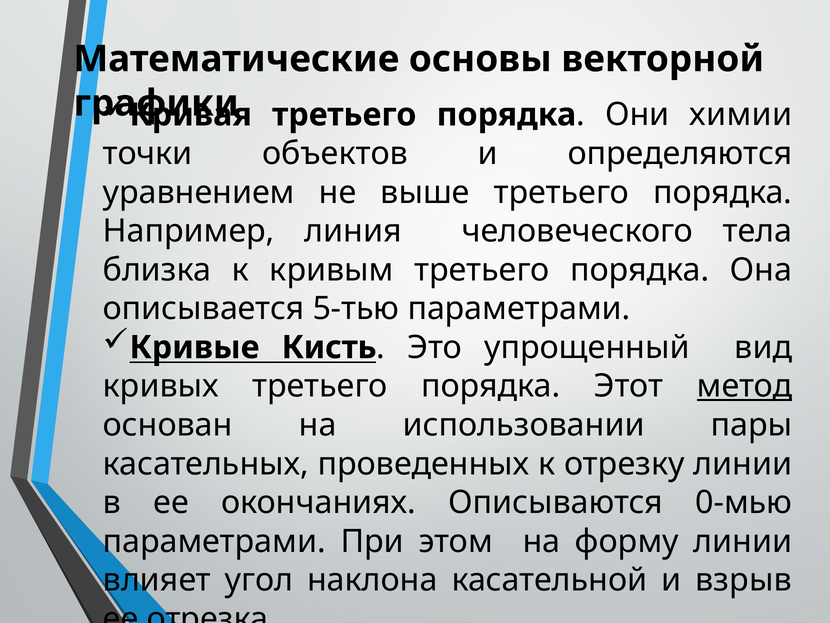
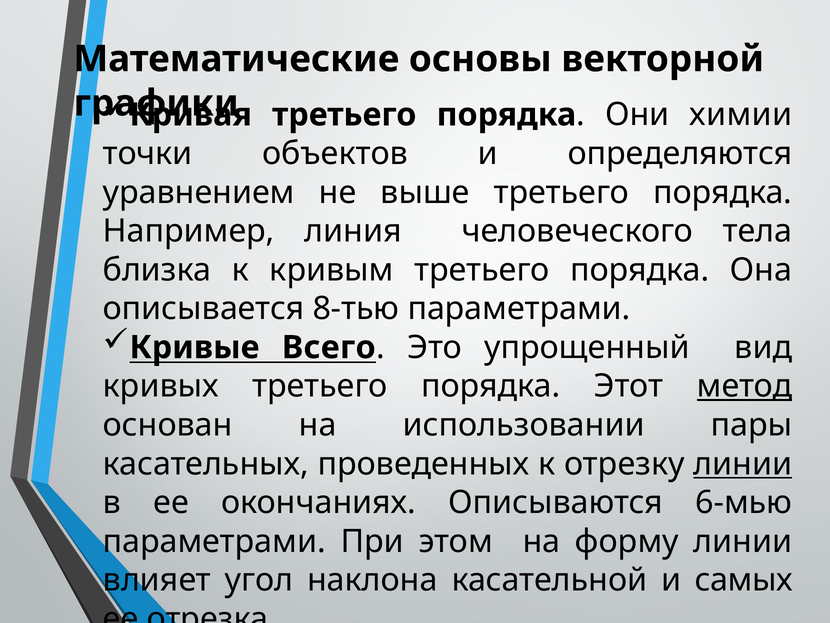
5-тью: 5-тью -> 8-тью (356, 308)
Кисть: Кисть -> Всего (329, 347)
линии underline: none -> present (743, 463)
0-мью: 0-мью -> 6-мью (744, 502)
взрыв: взрыв -> самых (744, 580)
